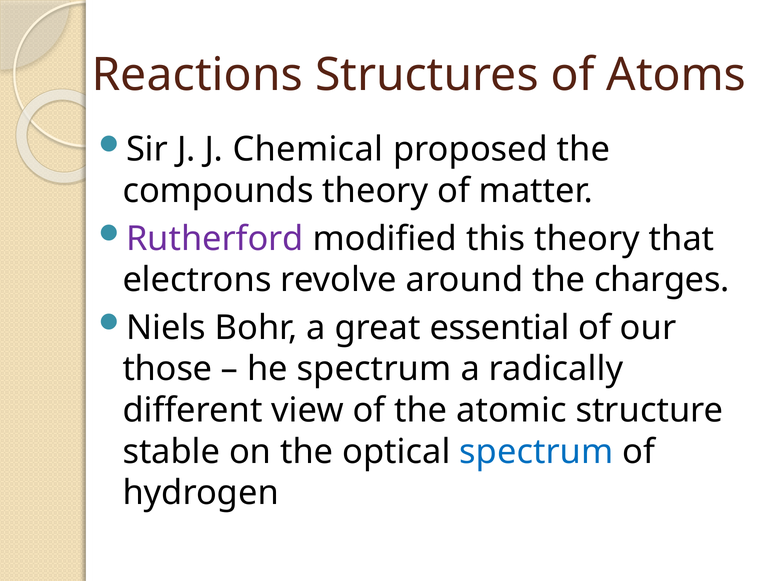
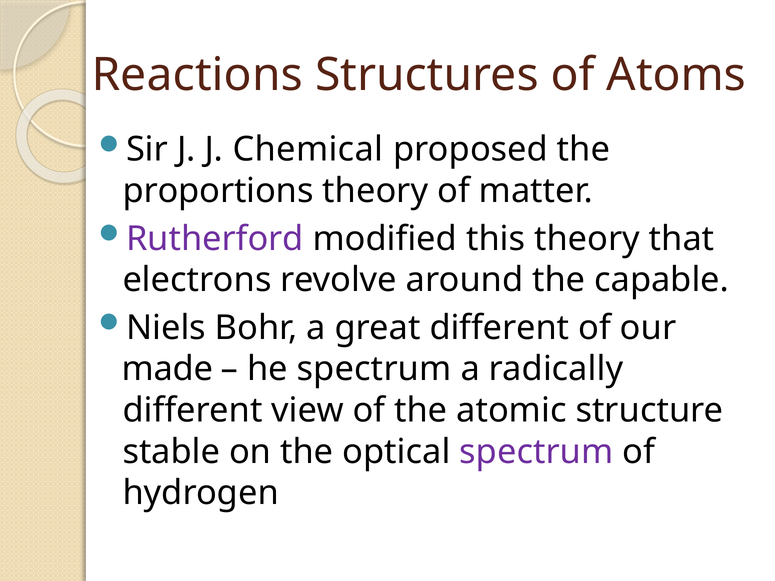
compounds: compounds -> proportions (218, 191)
charges: charges -> capable (662, 280)
great essential: essential -> different (499, 328)
those: those -> made (167, 369)
spectrum colour: blue -> purple (536, 452)
